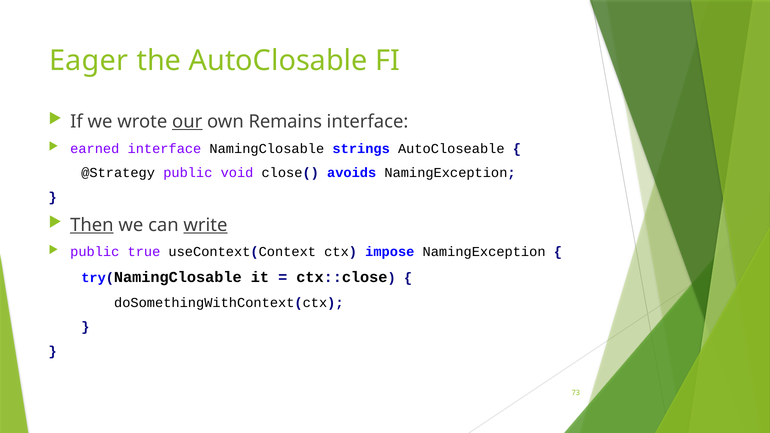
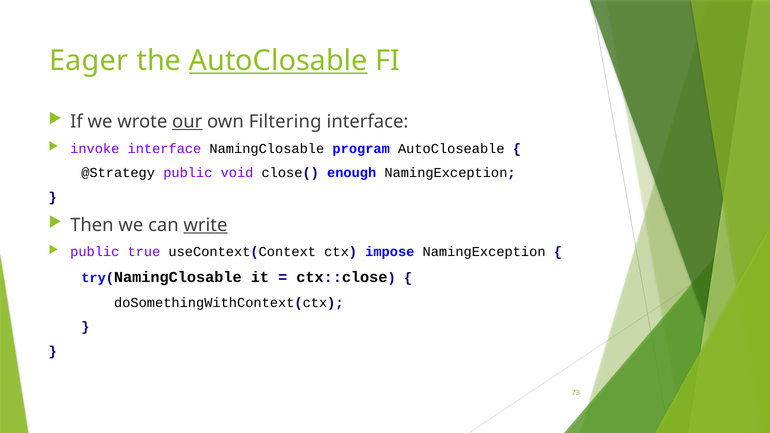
AutoClosable underline: none -> present (278, 61)
Remains: Remains -> Filtering (285, 122)
earned: earned -> invoke (95, 149)
strings: strings -> program (361, 149)
avoids: avoids -> enough (352, 173)
Then underline: present -> none (92, 225)
